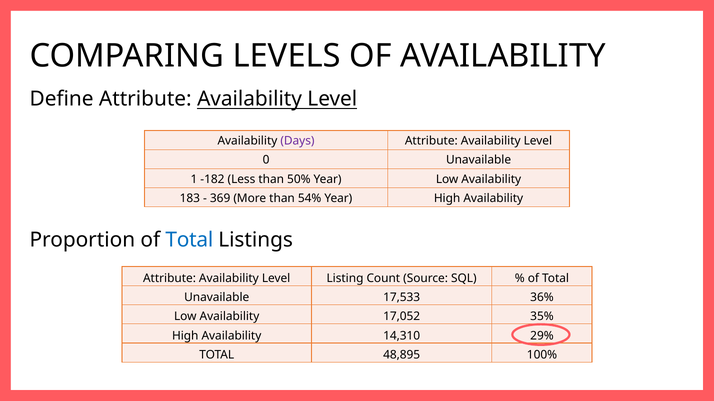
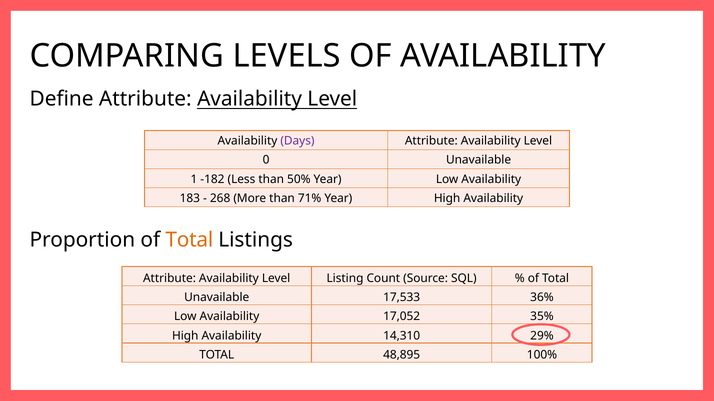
369: 369 -> 268 (220, 199)
54%: 54% -> 71% (310, 199)
Total colour: blue -> orange (189, 240)
